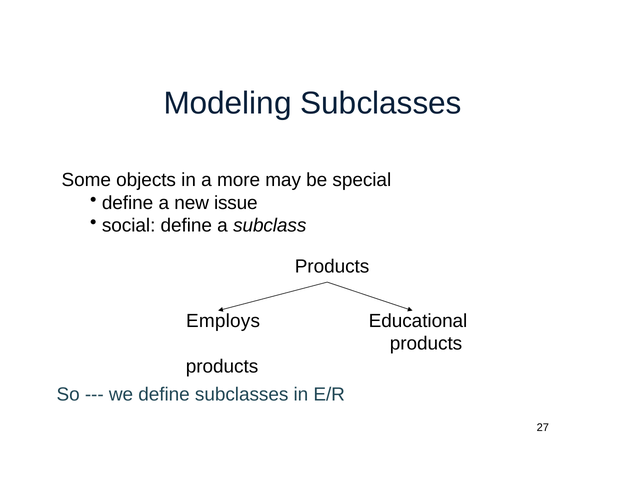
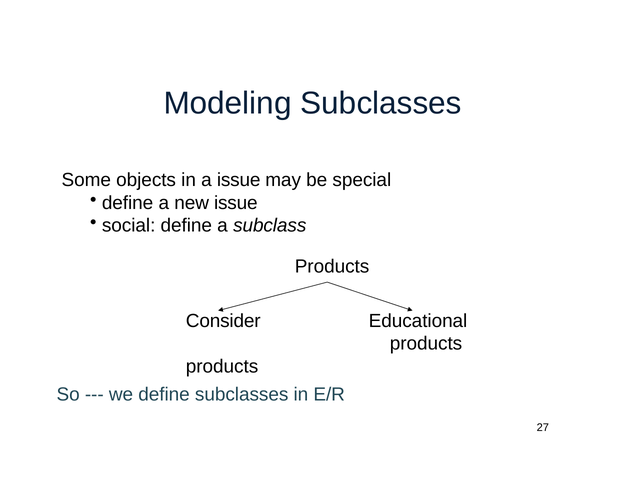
a more: more -> issue (239, 180)
Employs: Employs -> Consider (223, 321)
